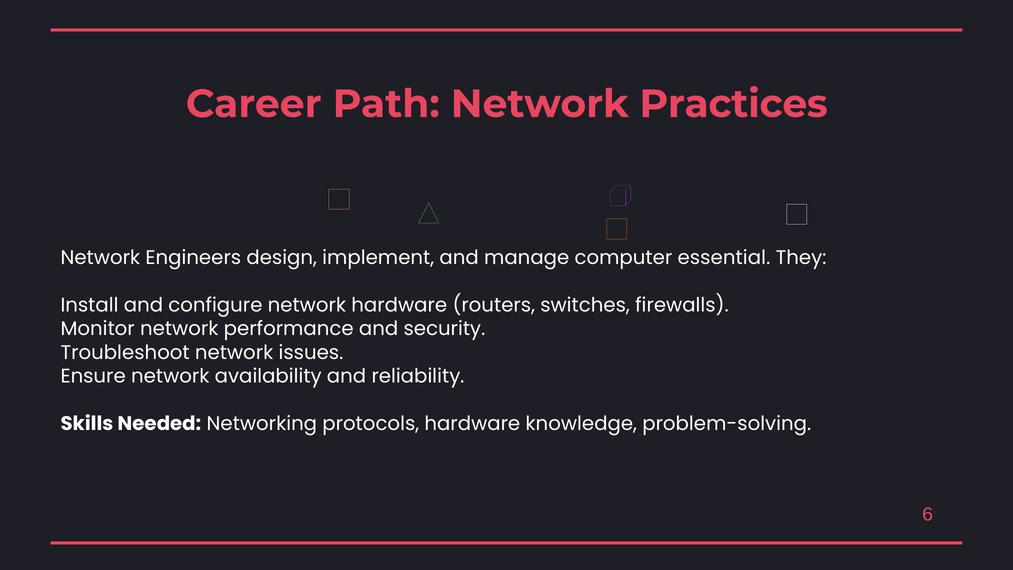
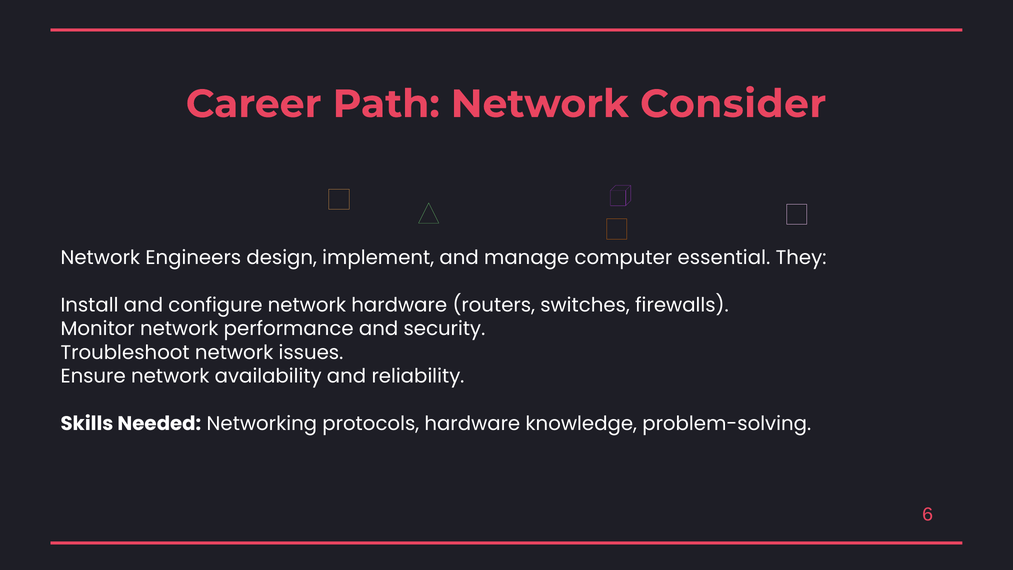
Practices: Practices -> Consider (733, 104)
